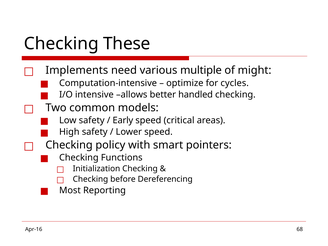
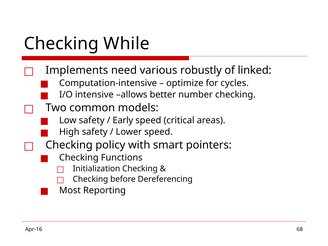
These: These -> While (127, 44)
multiple: multiple -> robustly (201, 70)
might: might -> linked (255, 70)
handled: handled -> number (196, 95)
